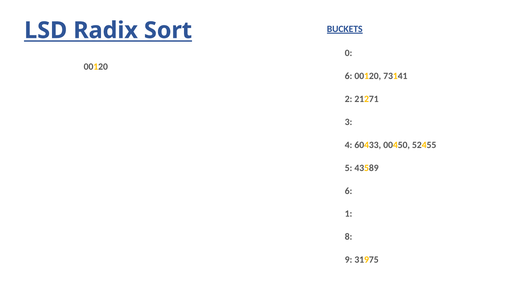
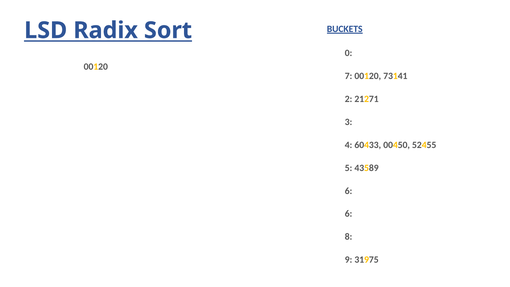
6: 6 -> 7 (349, 76)
1: 1 -> 6 (349, 214)
